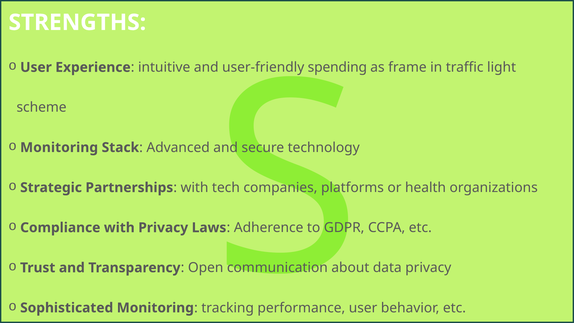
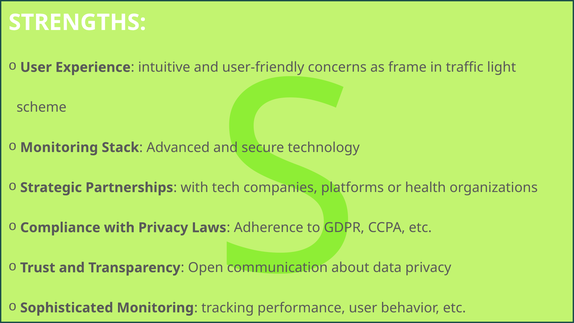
spending: spending -> concerns (337, 67)
